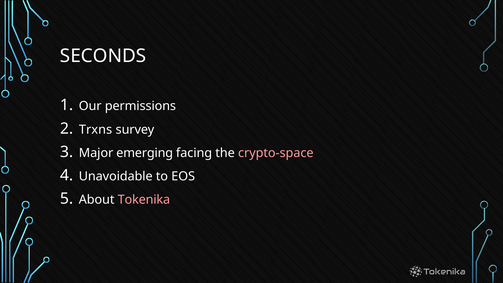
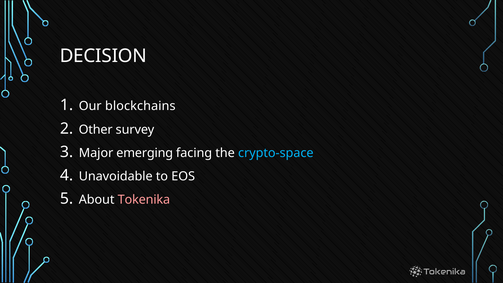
SECONDS: SECONDS -> DECISION (103, 56)
permissions: permissions -> blockchains (140, 106)
Trxns: Trxns -> Other (96, 129)
crypto-space colour: pink -> light blue (276, 153)
